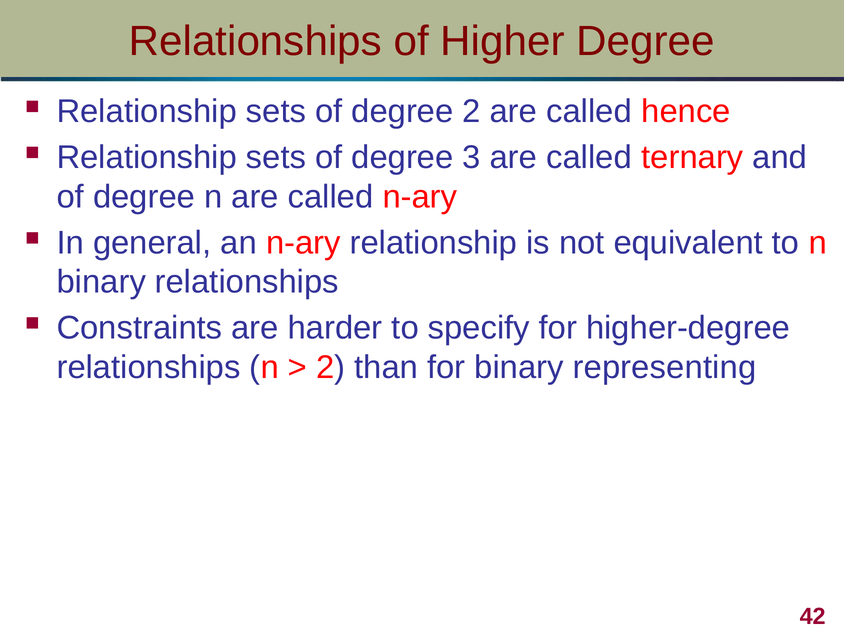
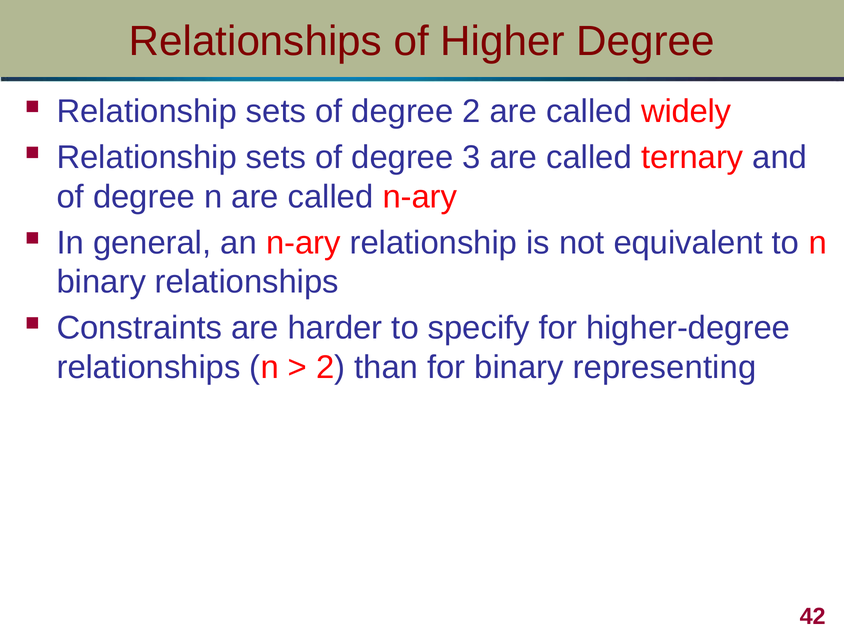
hence: hence -> widely (686, 111)
